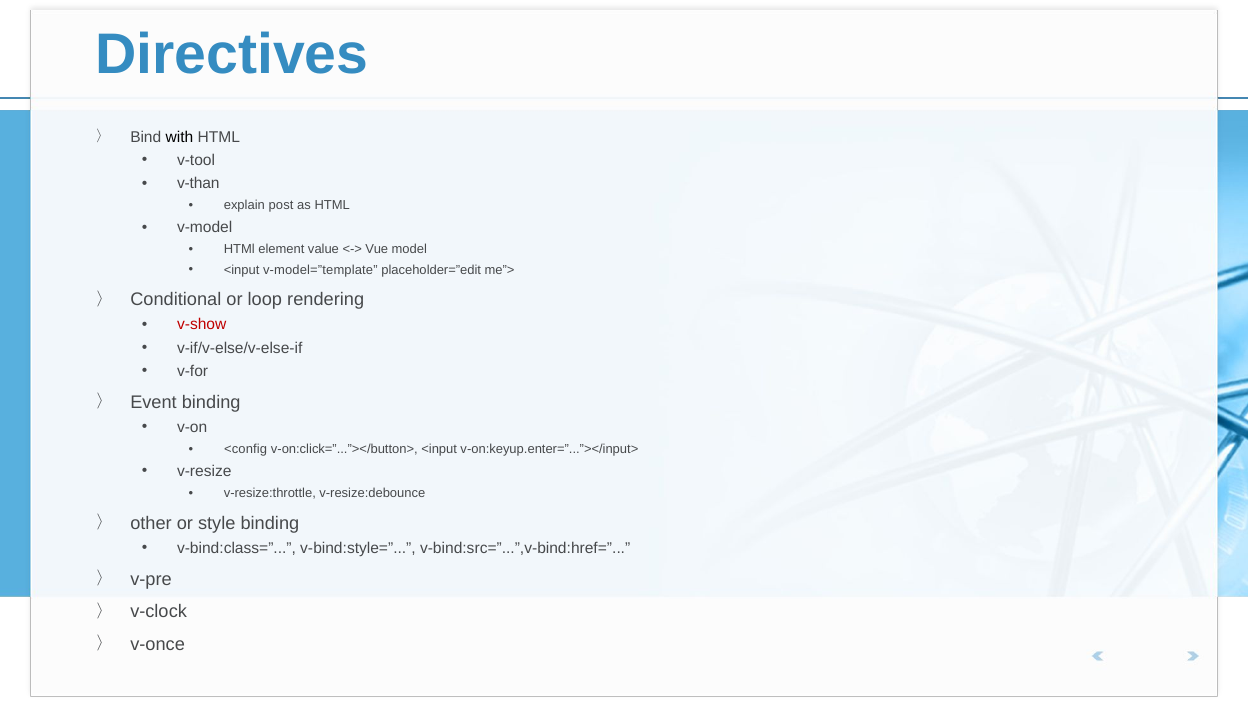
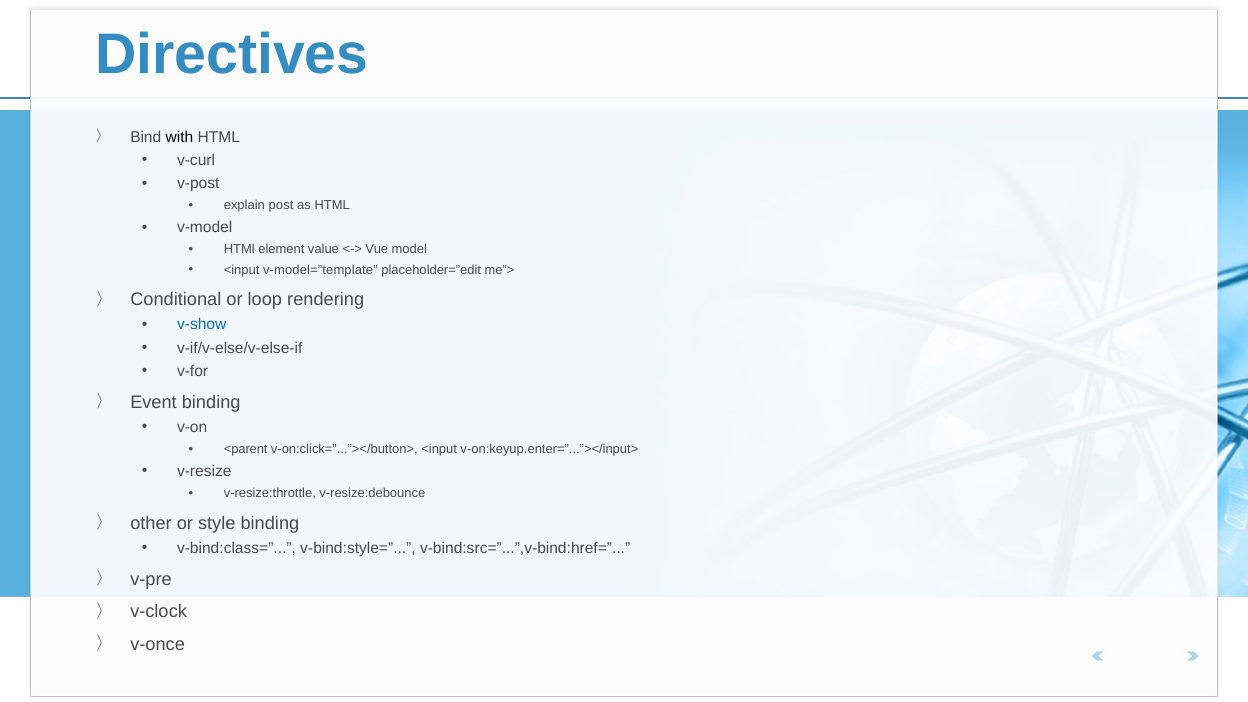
v-tool: v-tool -> v-curl (196, 160)
v-than: v-than -> v-post (198, 184)
v-show colour: red -> blue (202, 325)
<config: <config -> <parent (246, 449)
